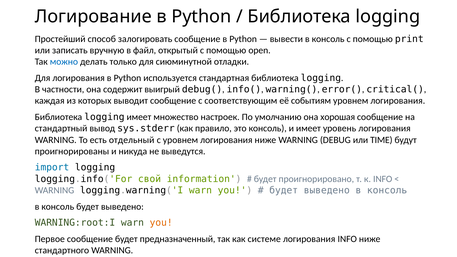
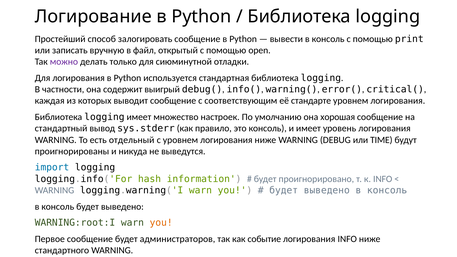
можно colour: blue -> purple (64, 62)
событиям: событиям -> стандарте (311, 101)
свой: свой -> hash (150, 179)
предназначенный: предназначенный -> администраторов (178, 239)
системе: системе -> событие (264, 239)
